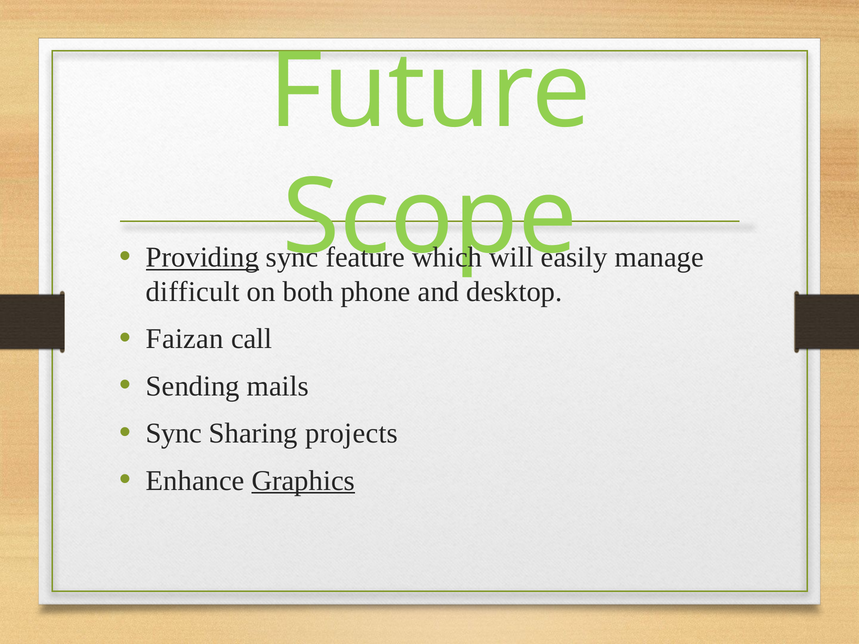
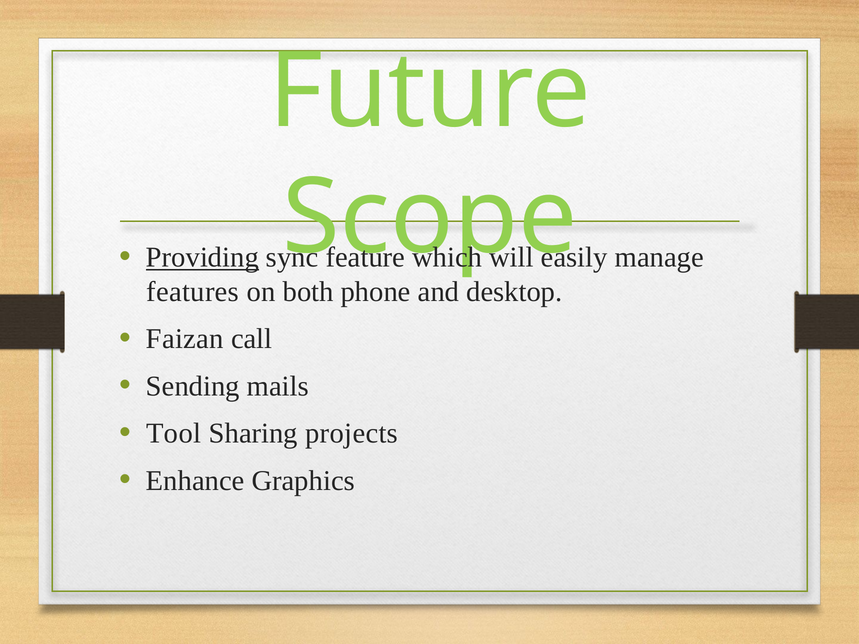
difficult: difficult -> features (193, 292)
Sync: Sync -> Tool (174, 434)
Graphics underline: present -> none (303, 481)
